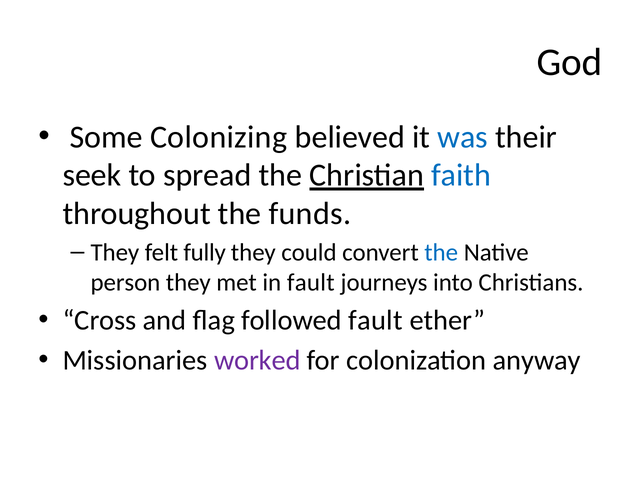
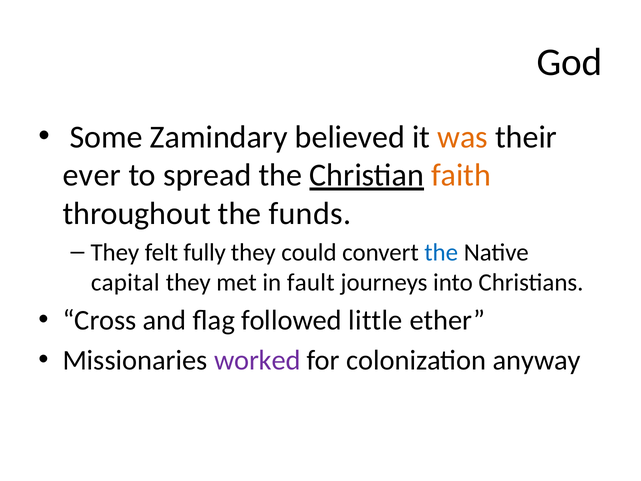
Colonizing: Colonizing -> Zamindary (219, 137)
was colour: blue -> orange (463, 137)
seek: seek -> ever (92, 175)
faith colour: blue -> orange (461, 175)
person: person -> capital (125, 282)
followed fault: fault -> little (375, 320)
